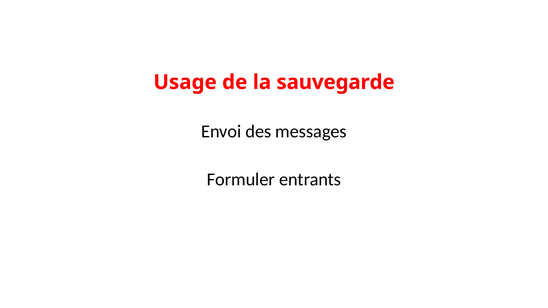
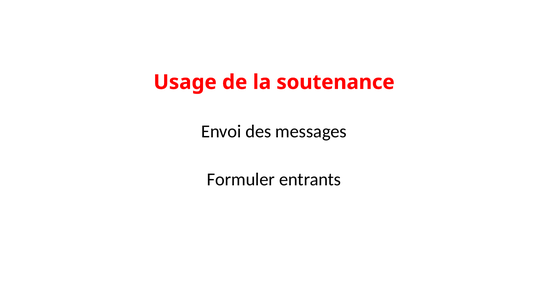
sauvegarde: sauvegarde -> soutenance (336, 82)
